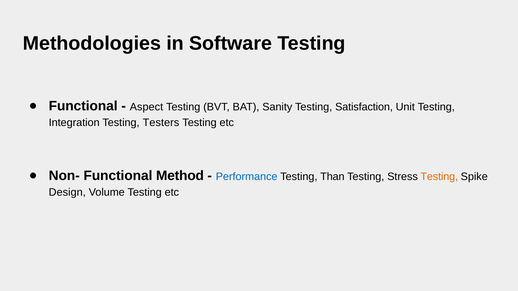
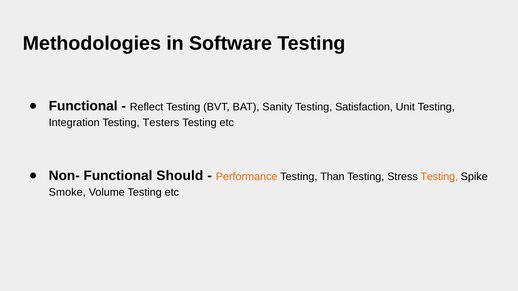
Aspect: Aspect -> Reflect (147, 107)
Method: Method -> Should (180, 176)
Performance colour: blue -> orange (247, 177)
Design: Design -> Smoke (67, 192)
